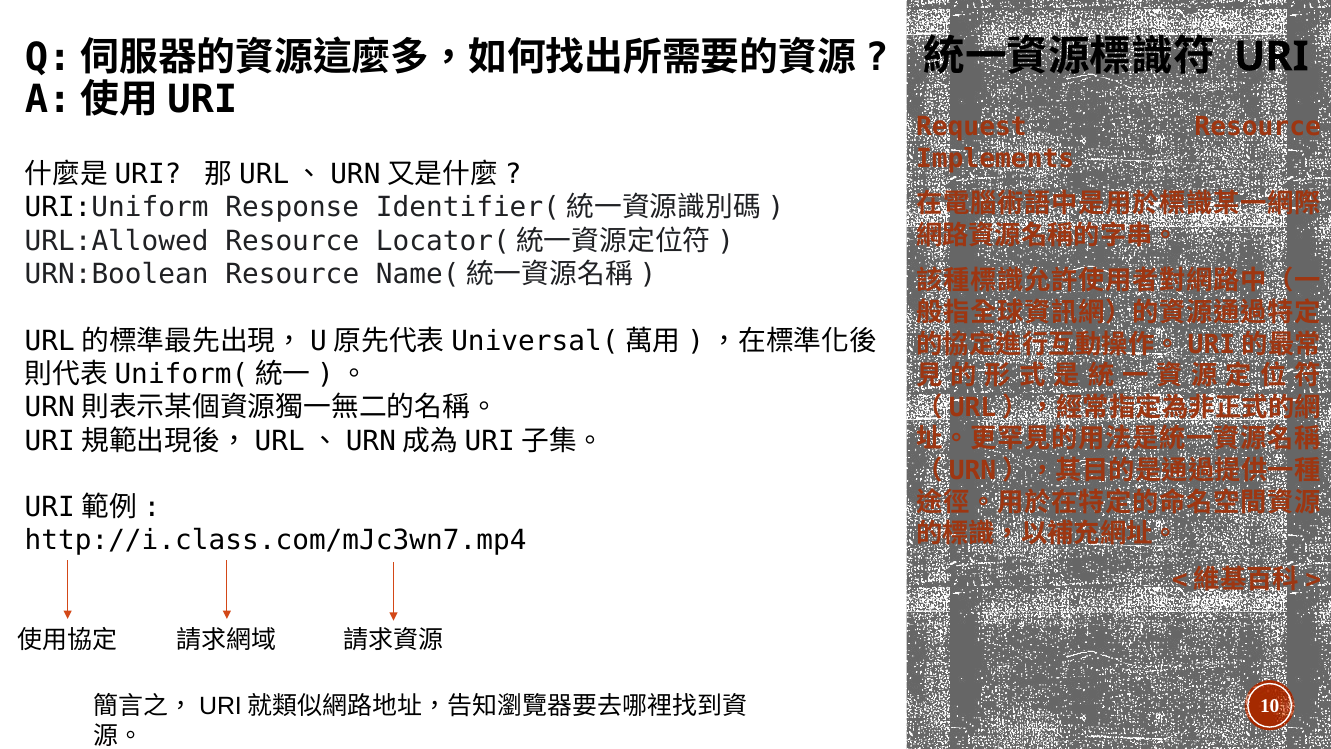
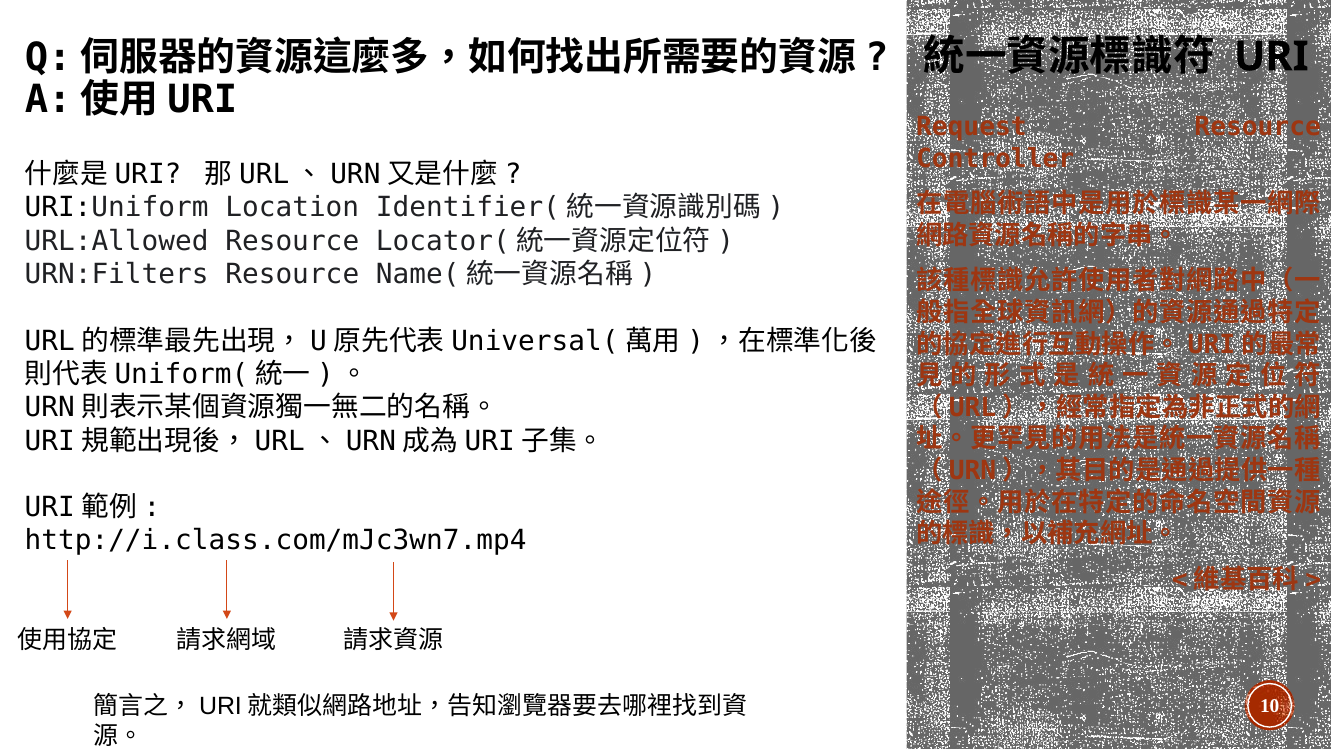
Implements: Implements -> Controller (995, 158)
Response: Response -> Location (292, 208)
URN:Boolean: URN:Boolean -> URN:Filters (117, 274)
